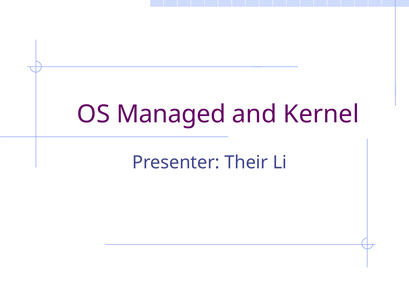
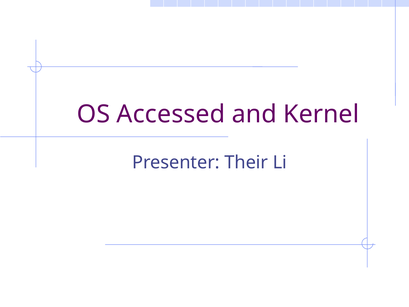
Managed: Managed -> Accessed (171, 114)
